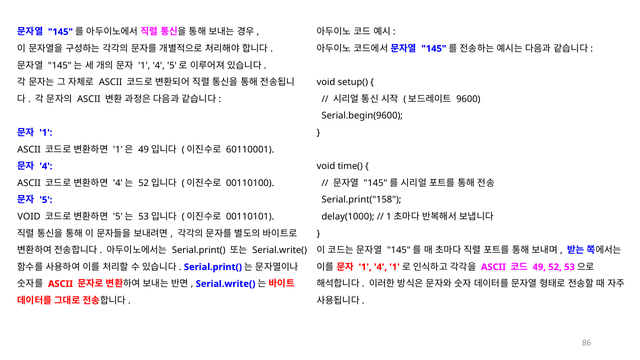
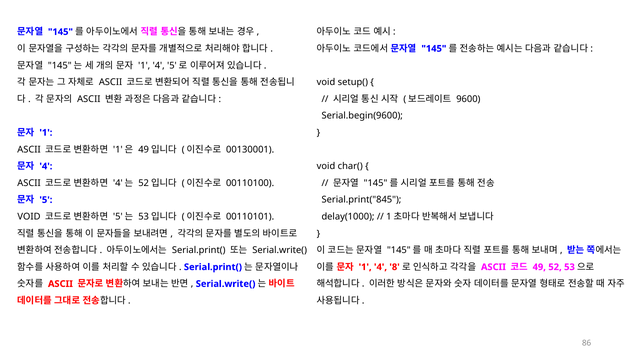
60110001: 60110001 -> 00130001 (250, 149)
time(: time( -> char( (350, 166)
Serial.print("158: Serial.print("158 -> Serial.print("845 (361, 200)
4 1: 1 -> 8 (395, 267)
